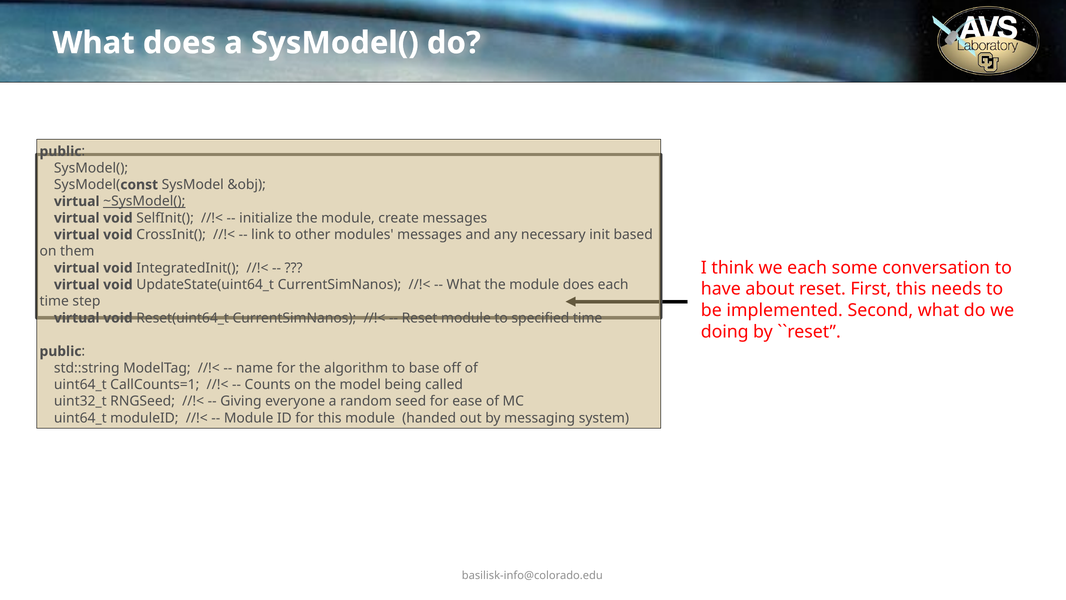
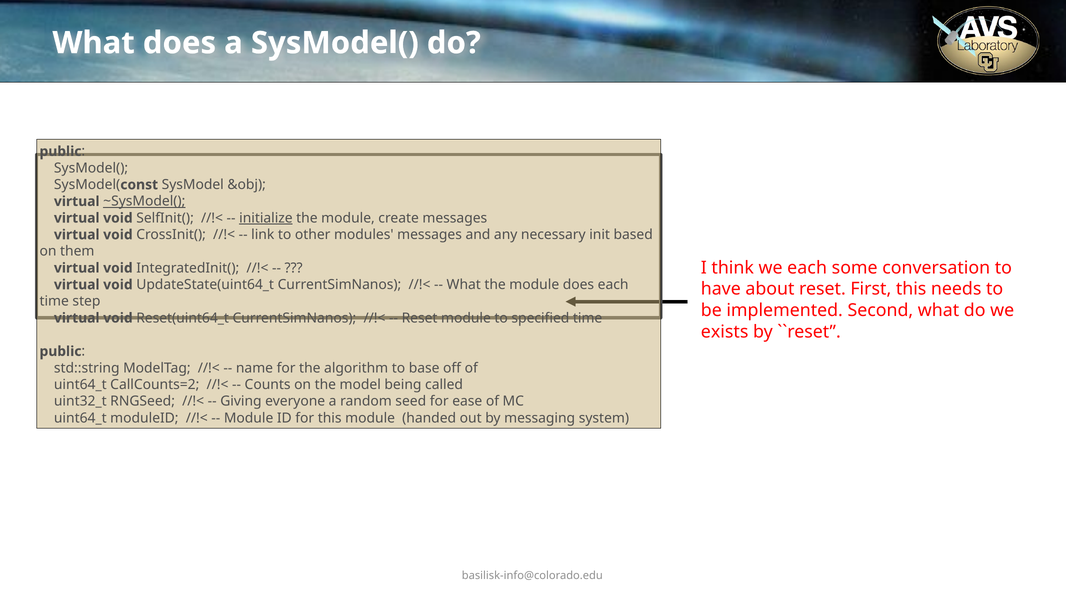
initialize underline: none -> present (266, 218)
doing: doing -> exists (725, 332)
CallCounts=1: CallCounts=1 -> CallCounts=2 (155, 384)
